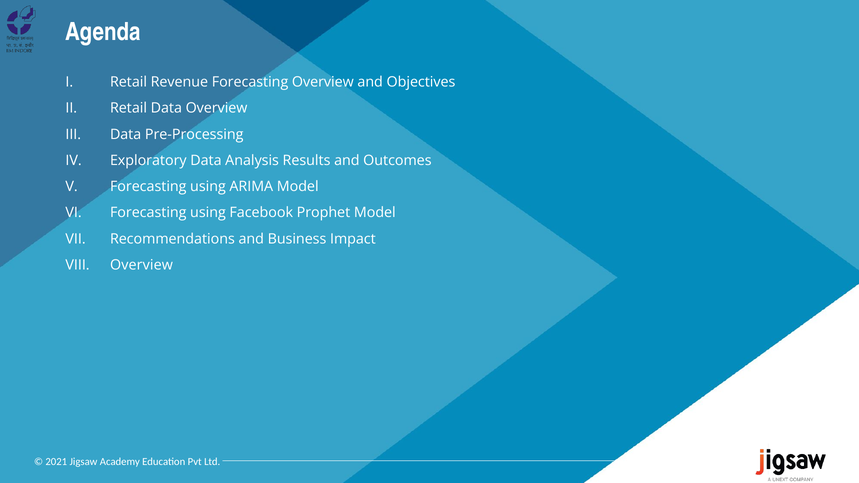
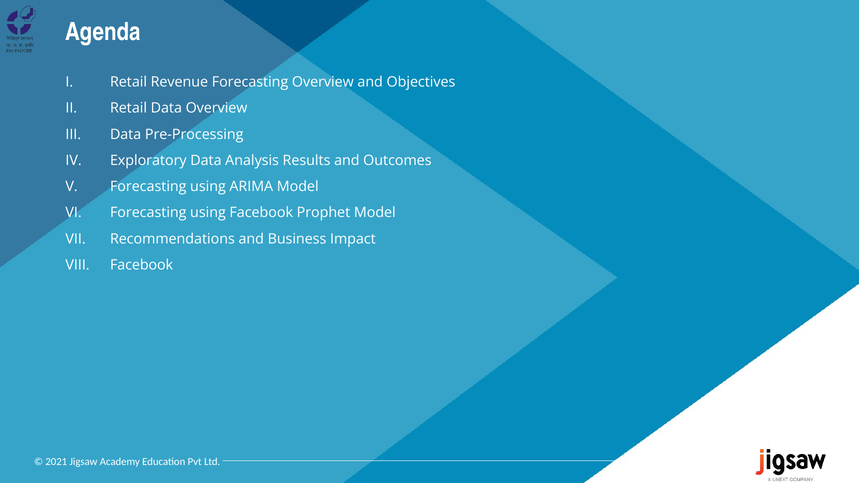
Overview: Overview -> Facebook (142, 265)
